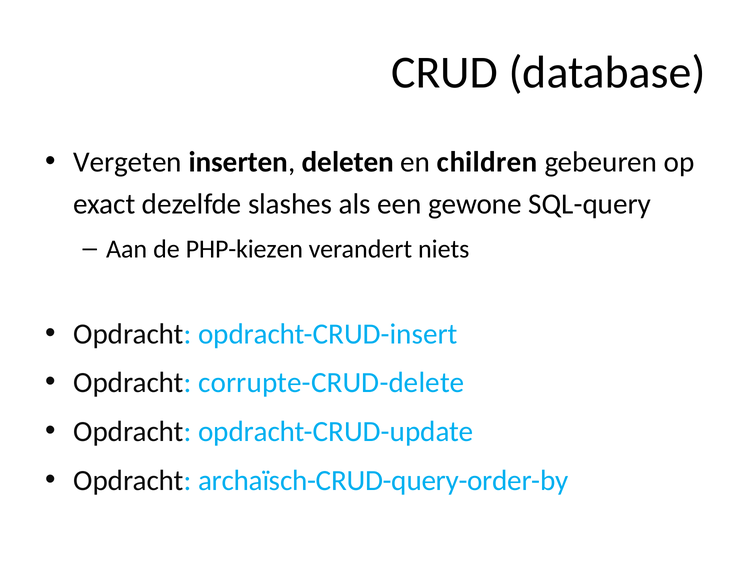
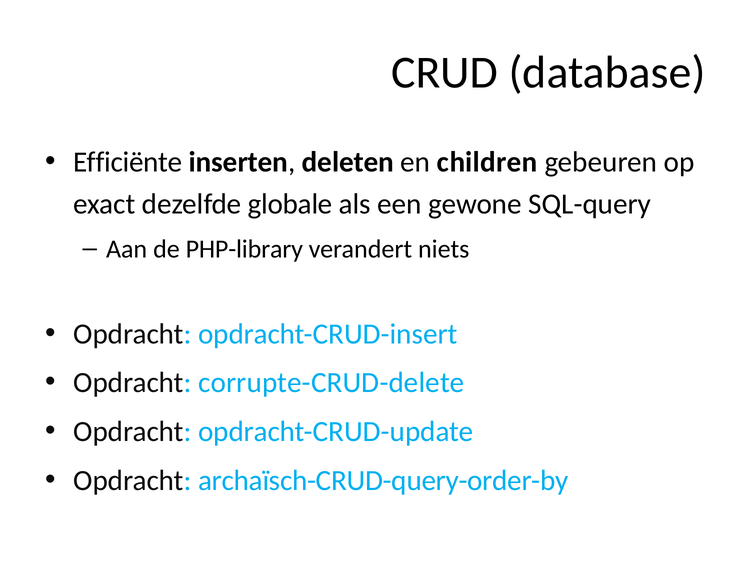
Vergeten: Vergeten -> Efficiënte (128, 162)
slashes: slashes -> globale (290, 204)
PHP-kiezen: PHP-kiezen -> PHP-library (244, 249)
